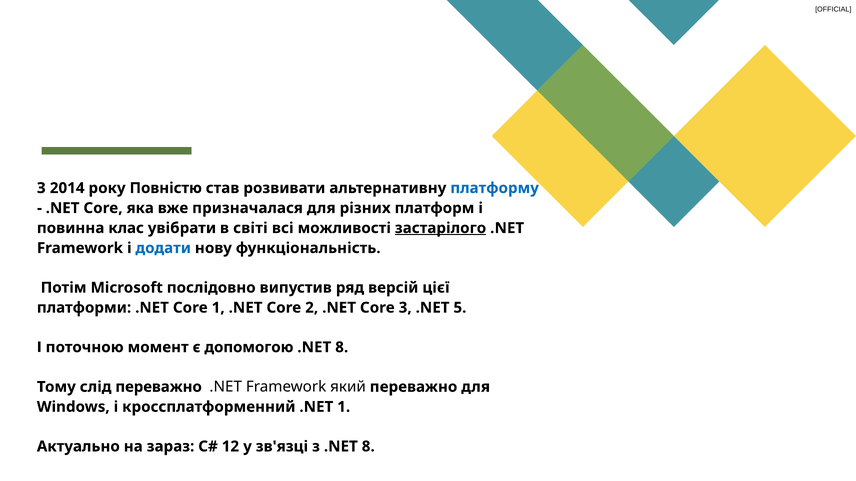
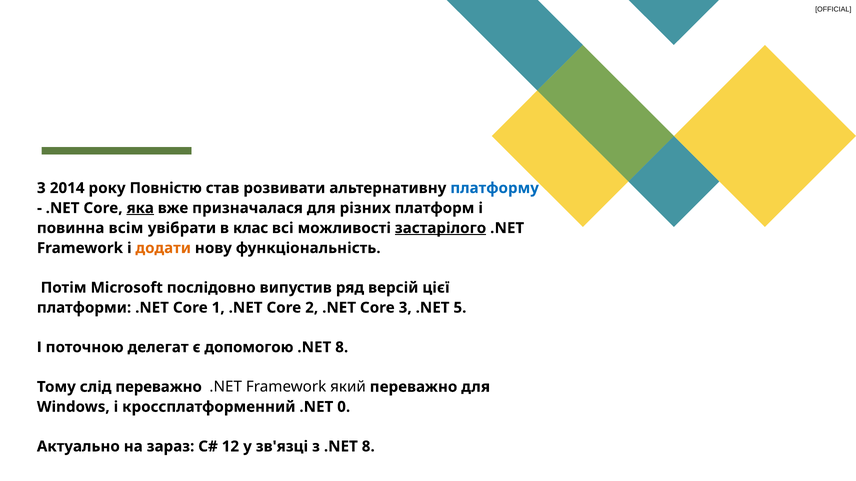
яка underline: none -> present (140, 208)
клас: клас -> всім (126, 228)
світі: світі -> клас (251, 228)
додати colour: blue -> orange (163, 248)
момент: момент -> делегат (158, 348)
.NET 1: 1 -> 0 (344, 407)
